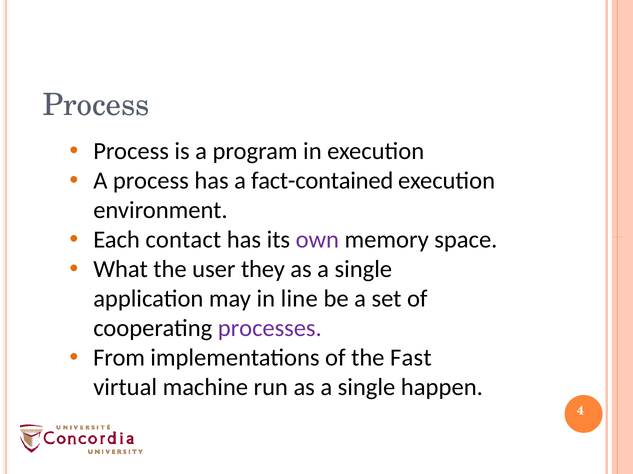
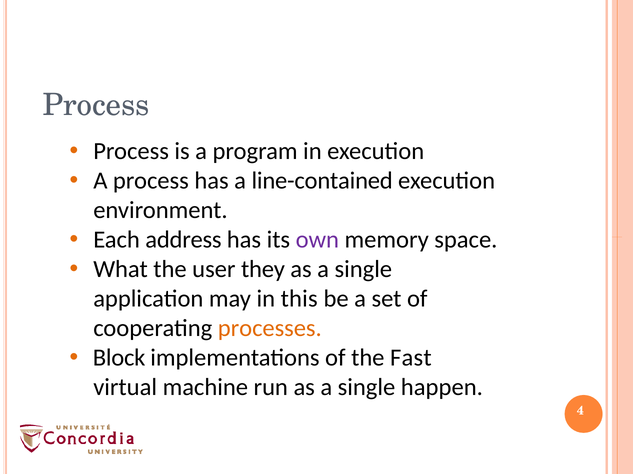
fact-contained: fact-contained -> line-contained (322, 181)
contact: contact -> address (183, 240)
line: line -> this (299, 299)
processes colour: purple -> orange (270, 329)
From: From -> Block (119, 358)
